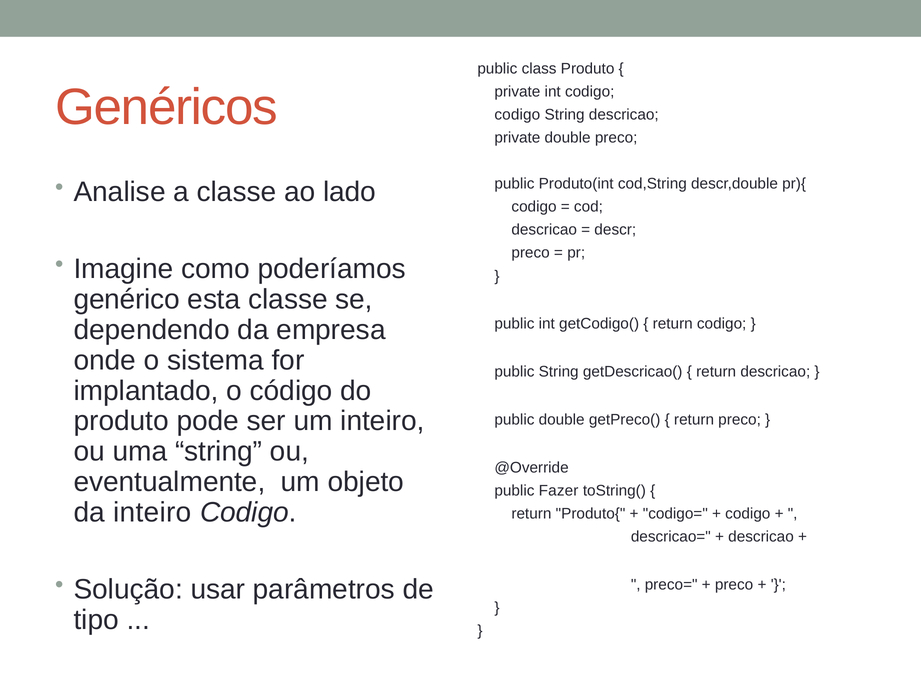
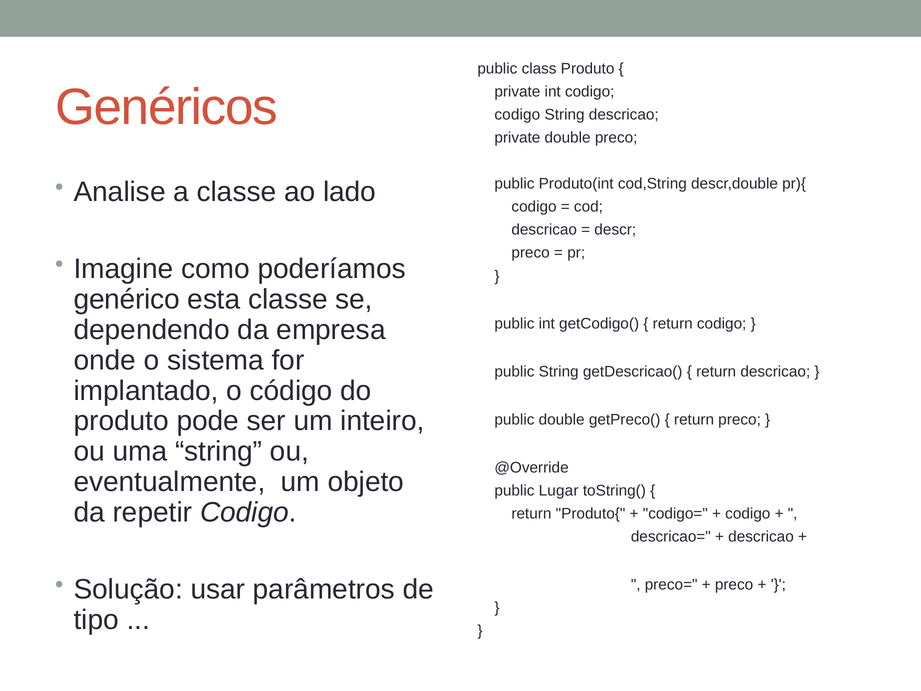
Fazer: Fazer -> Lugar (559, 490)
da inteiro: inteiro -> repetir (152, 512)
